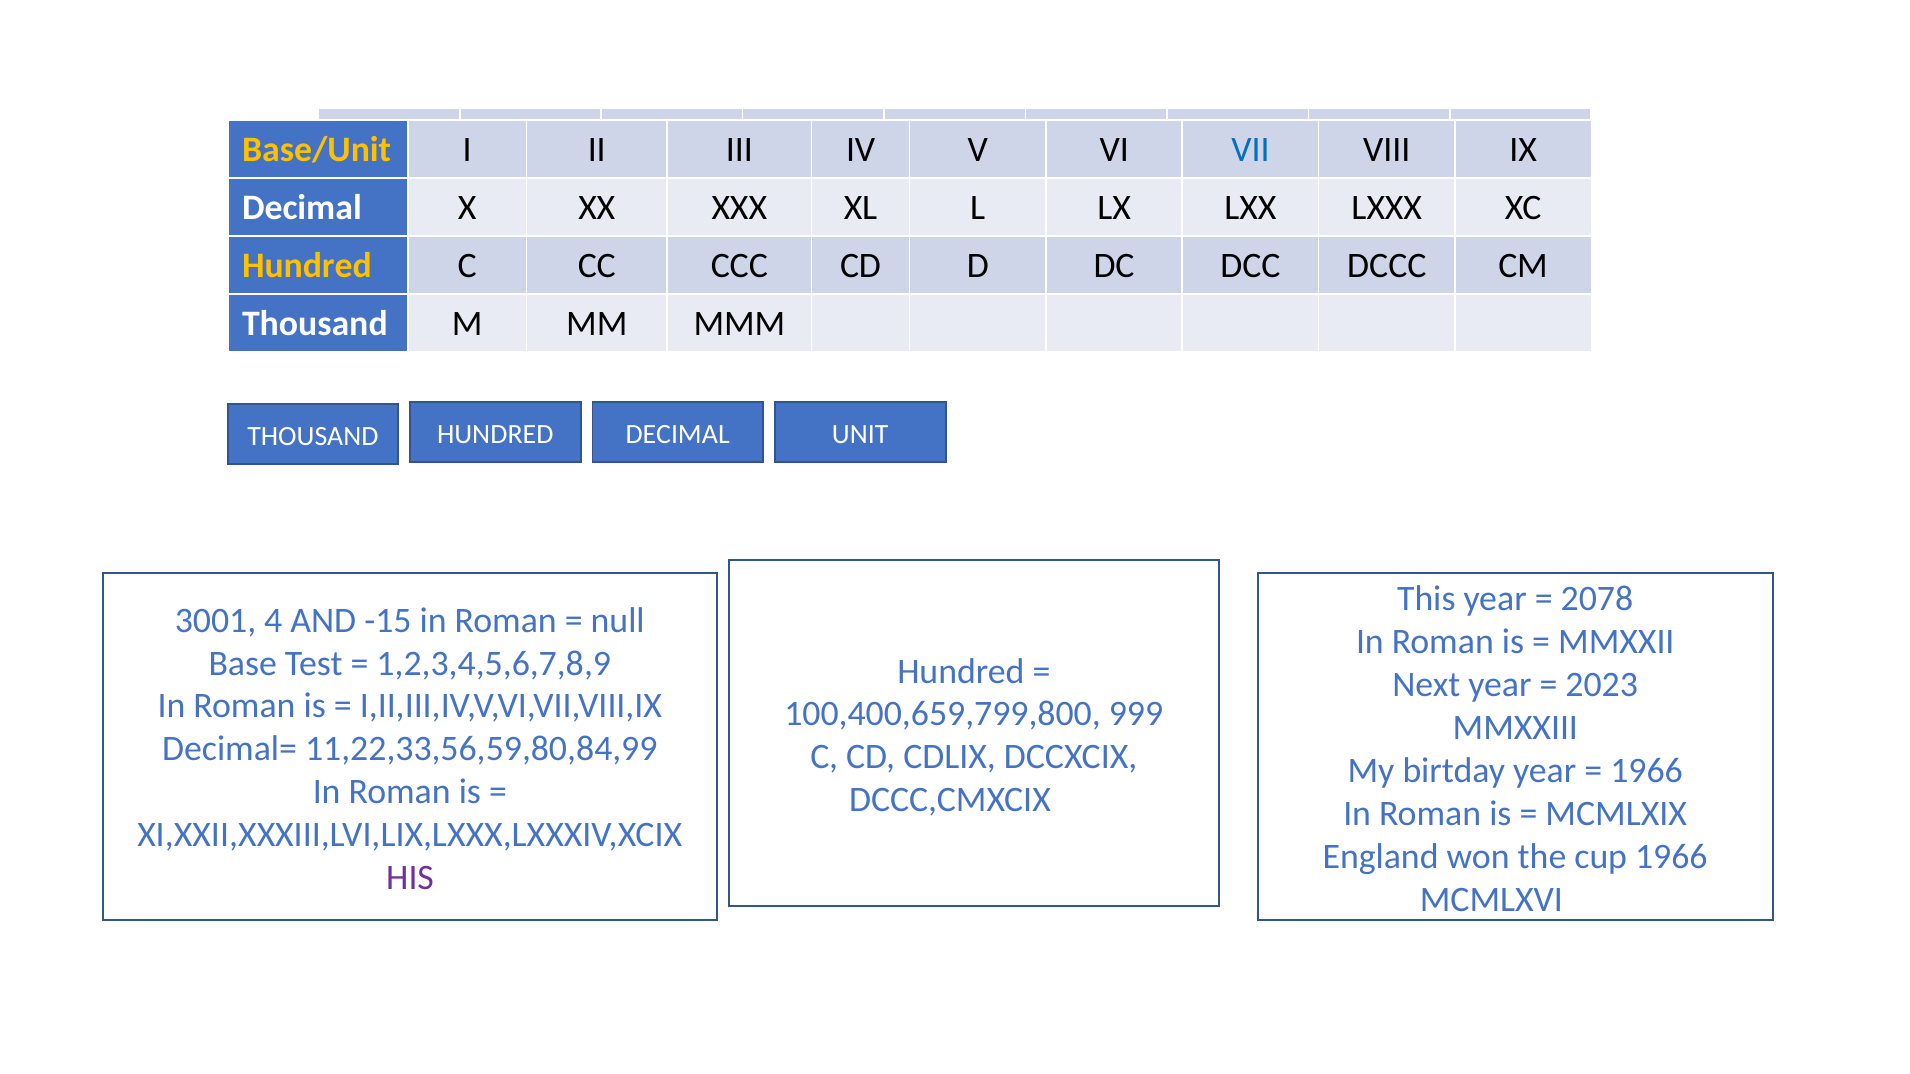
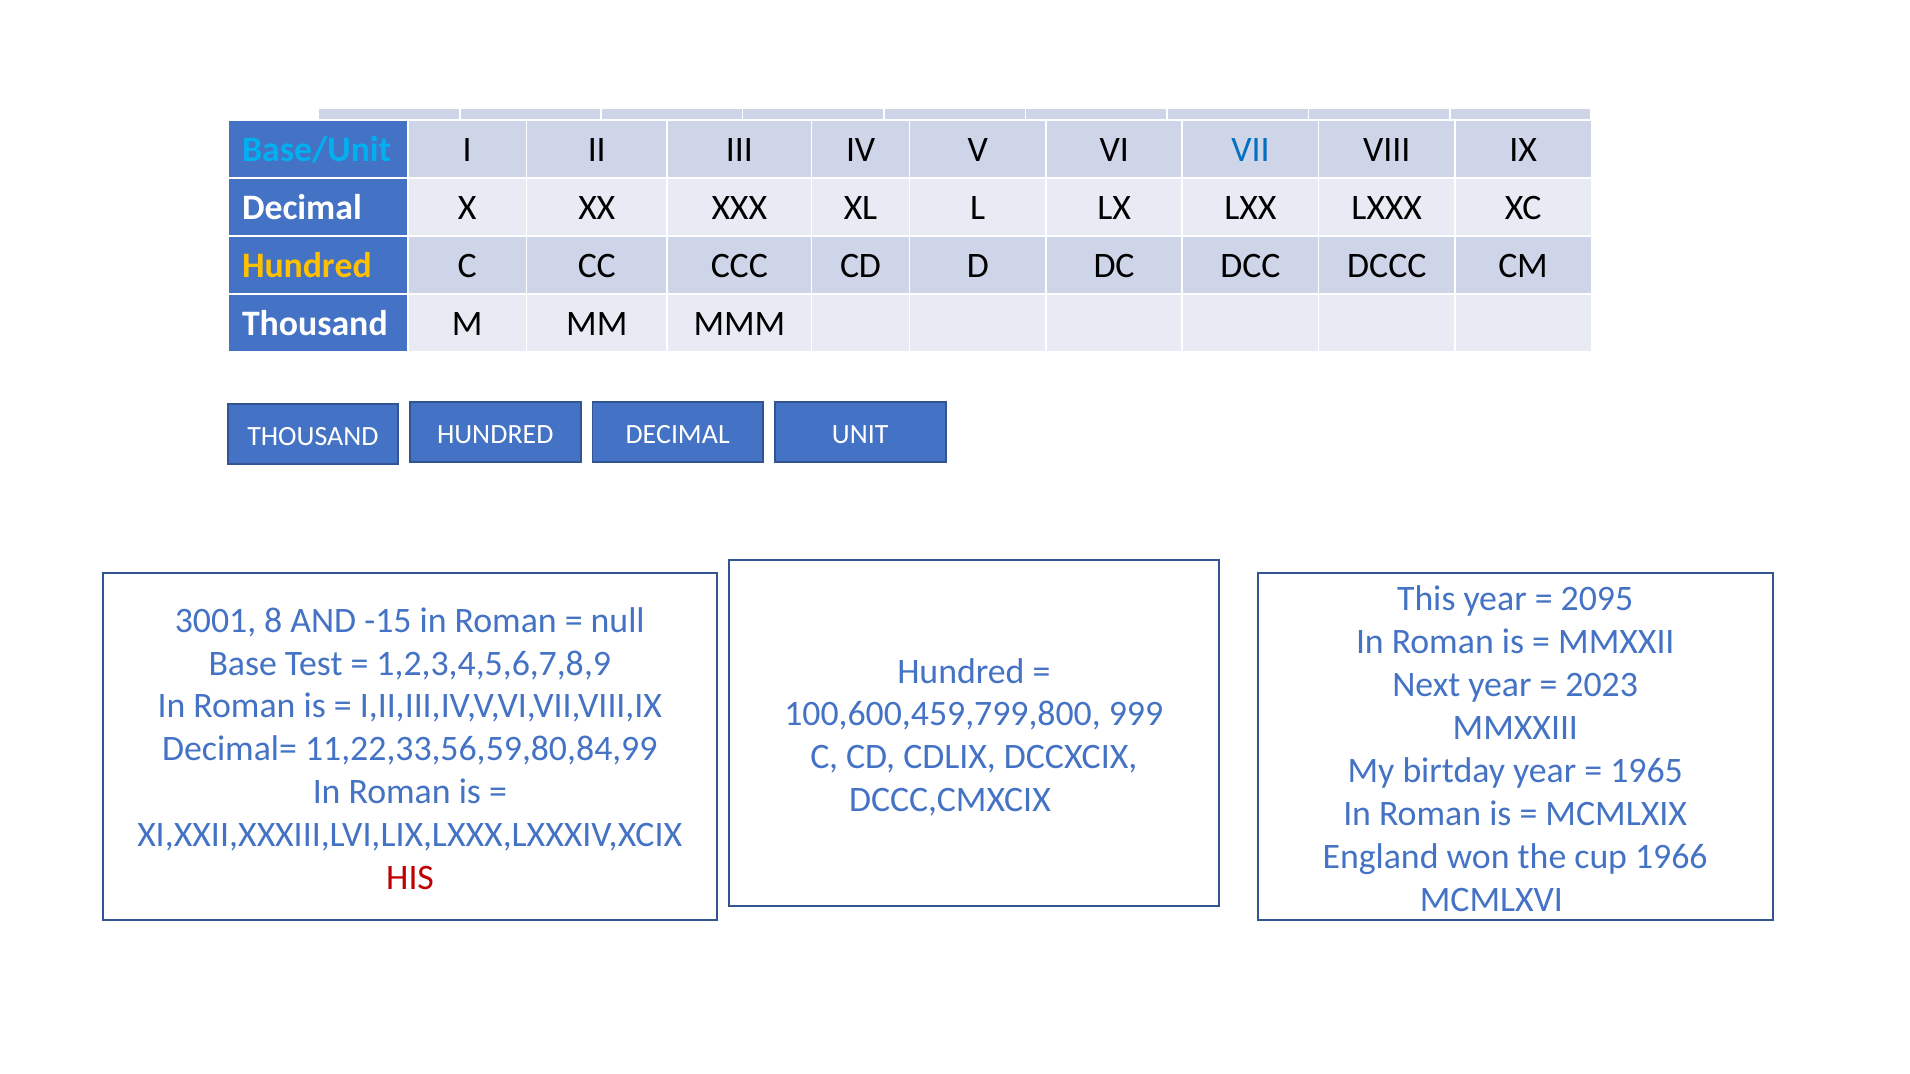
Base/Unit colour: yellow -> light blue (317, 150)
2078: 2078 -> 2095 (1597, 599)
4: 4 -> 8 (273, 620)
100,400,659,799,800: 100,400,659,799,800 -> 100,600,459,799,800 (943, 714)
1966: 1966 -> 1965 (1647, 771)
HIS colour: purple -> red (410, 878)
